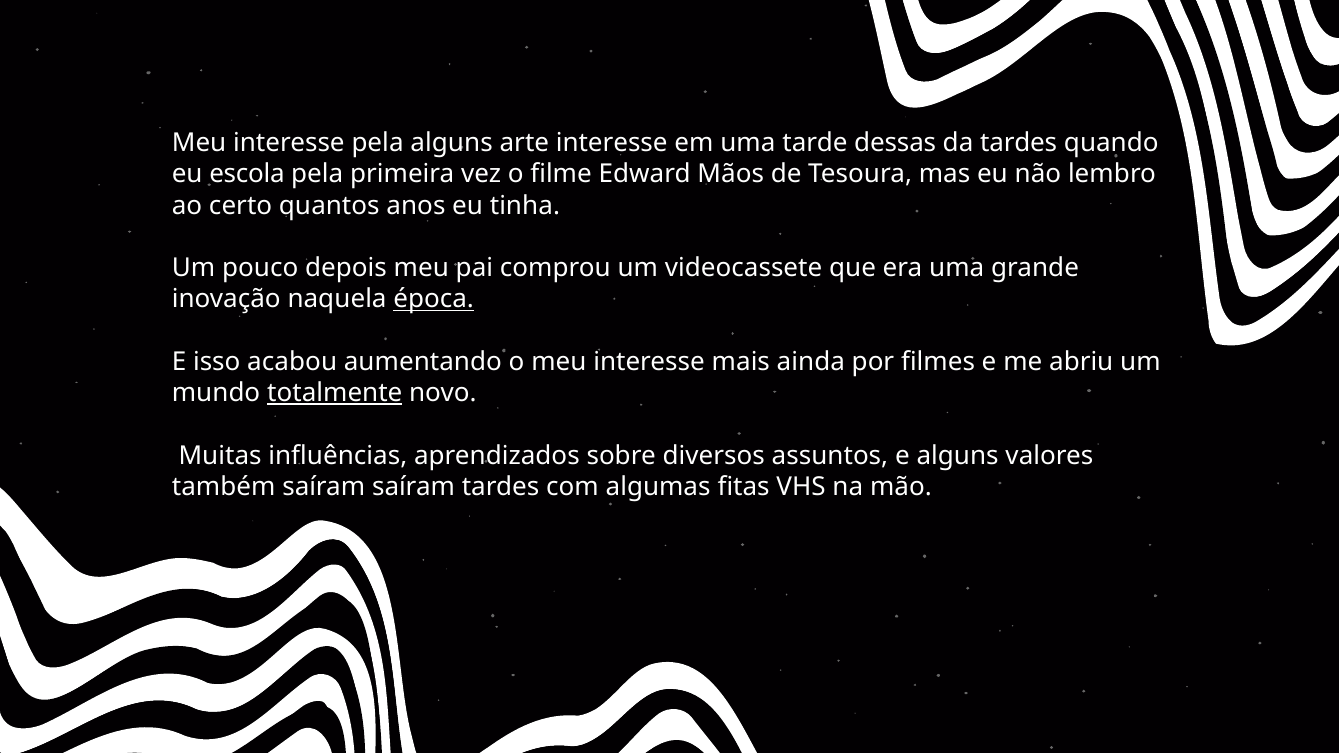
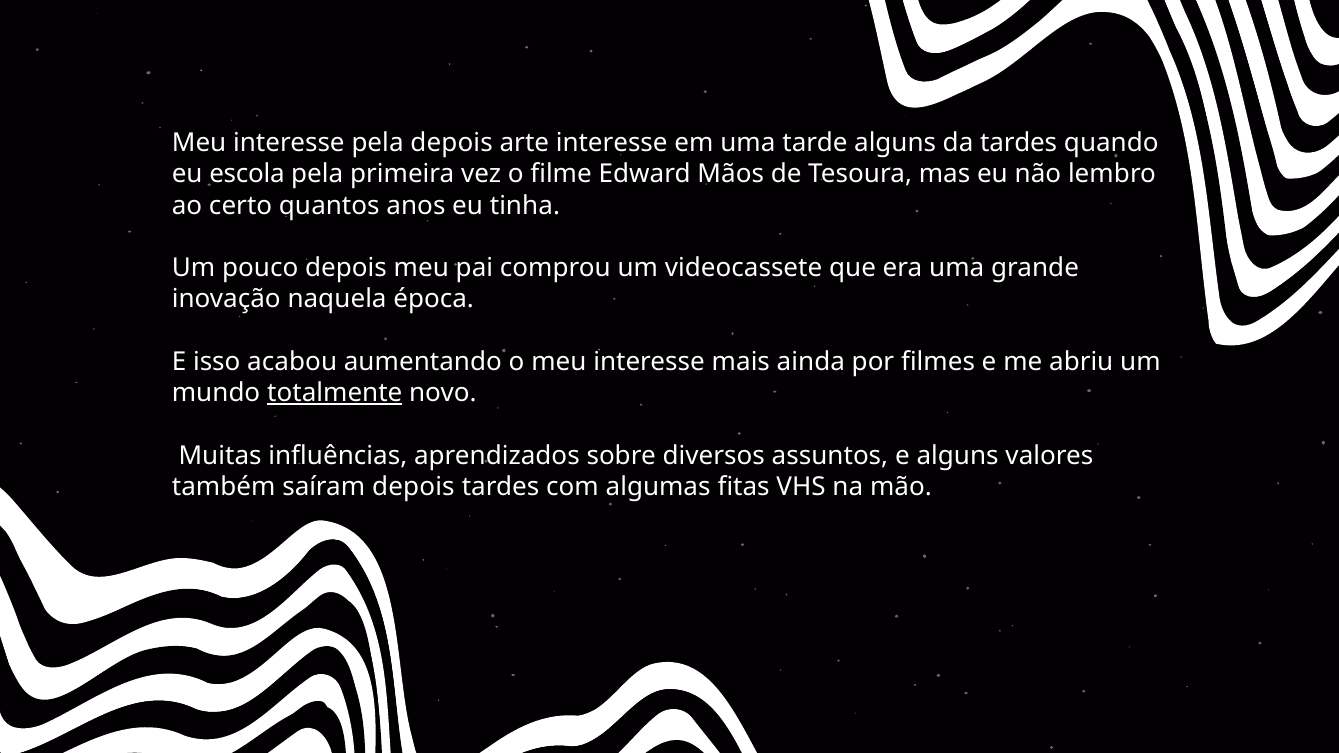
pela alguns: alguns -> depois (452, 143)
tarde dessas: dessas -> alguns (895, 143)
época underline: present -> none (434, 299)
saíram saíram: saíram -> depois (413, 487)
